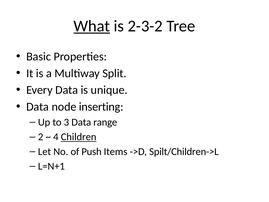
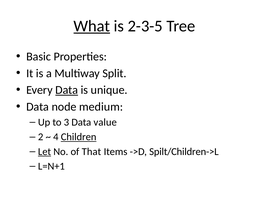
2-3-2: 2-3-2 -> 2-3-5 (145, 26)
Data underline: none -> present (67, 90)
inserting: inserting -> medium (101, 107)
range: range -> value (105, 122)
Let underline: none -> present (45, 151)
Push: Push -> That (91, 151)
